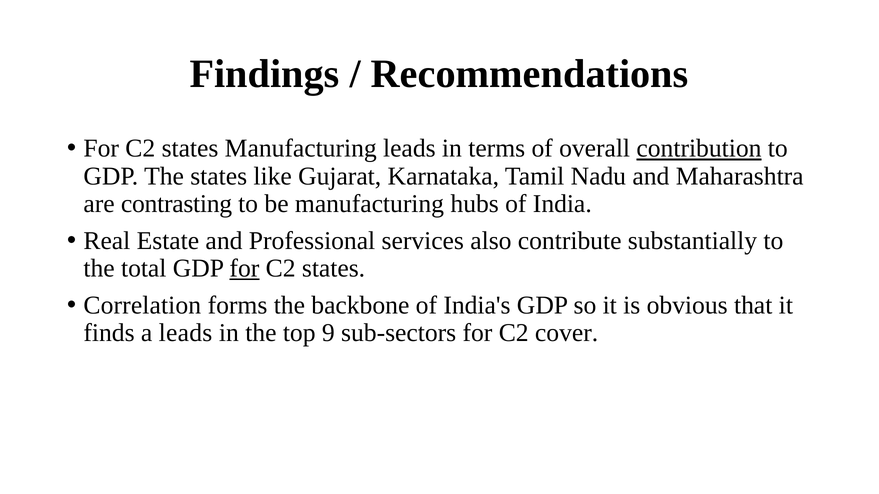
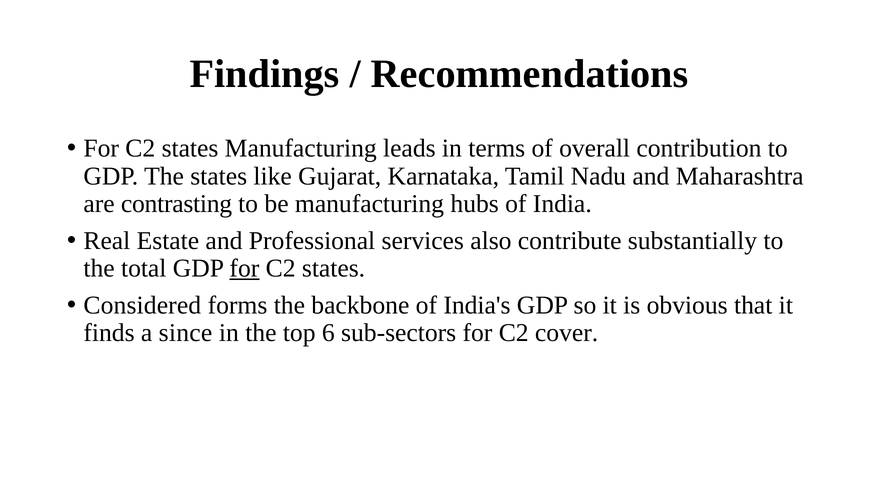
contribution underline: present -> none (699, 149)
Correlation: Correlation -> Considered (142, 305)
a leads: leads -> since (186, 333)
9: 9 -> 6 (328, 333)
